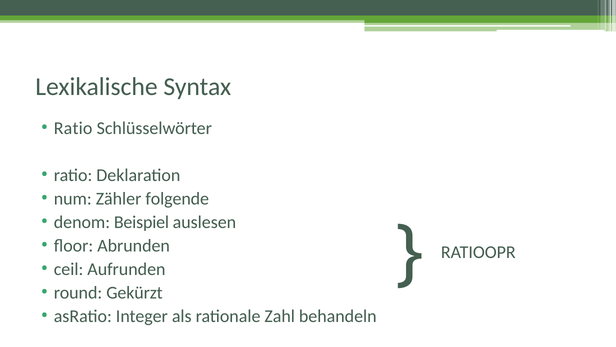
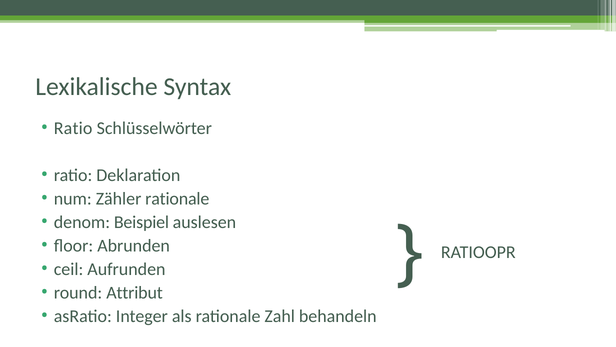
Zähler folgende: folgende -> rationale (177, 198)
Gekürzt: Gekürzt -> Attribut (135, 292)
